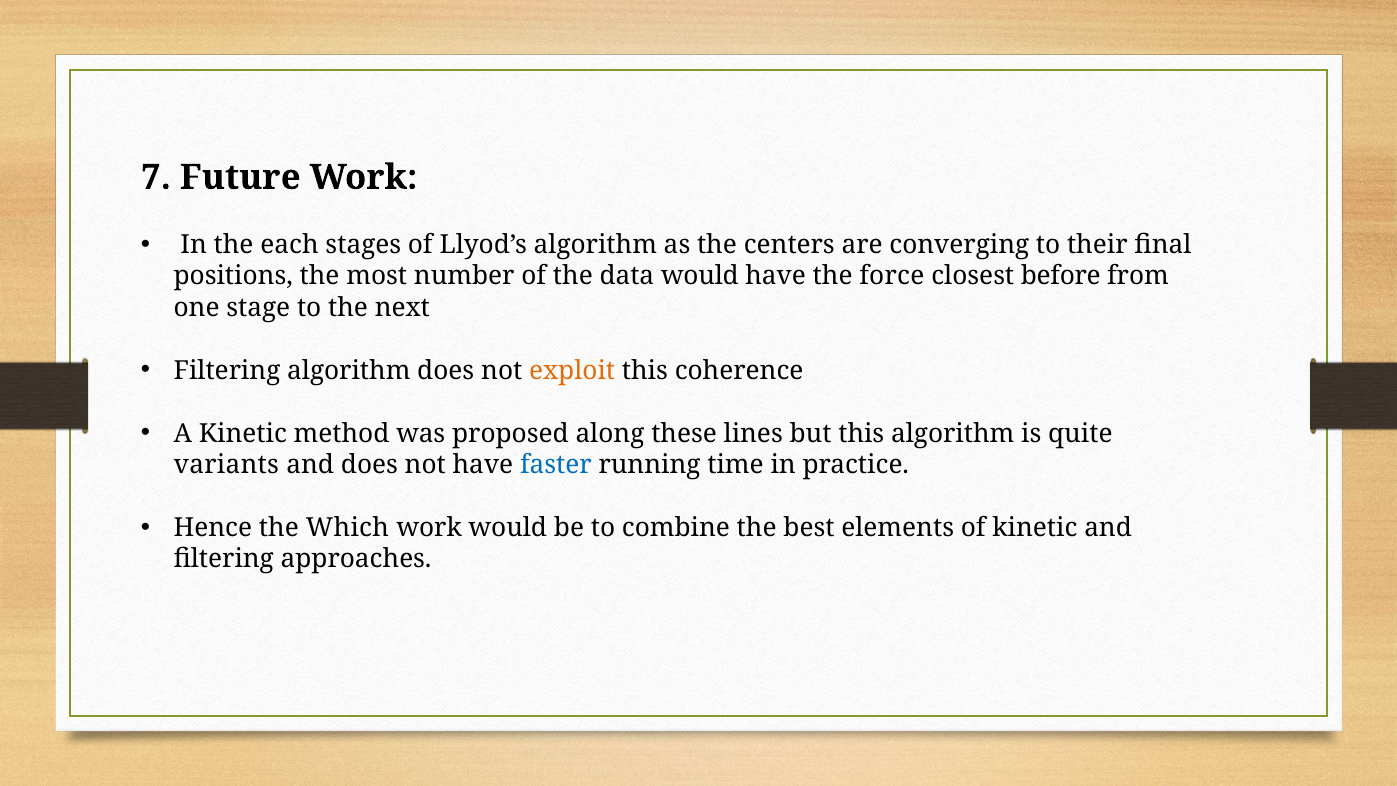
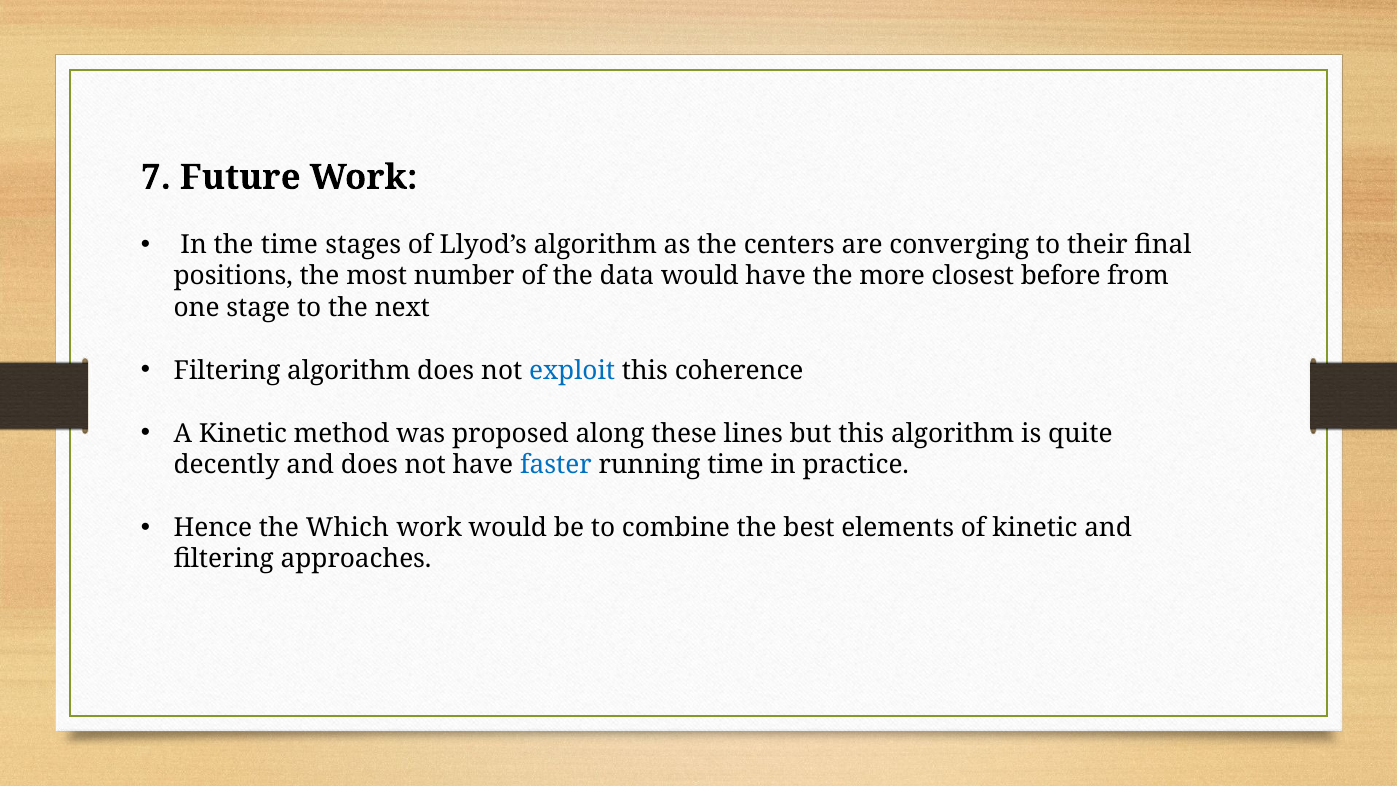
the each: each -> time (289, 245)
force: force -> more (892, 276)
exploit colour: orange -> blue (572, 370)
variants: variants -> decently (227, 465)
